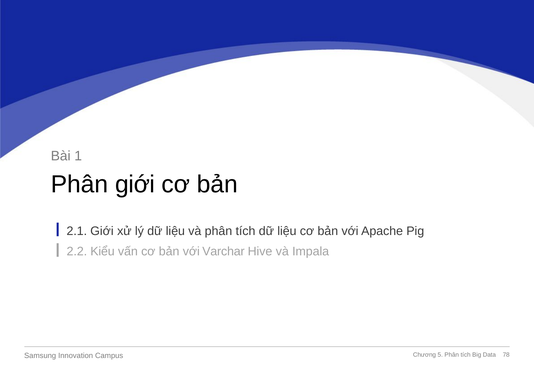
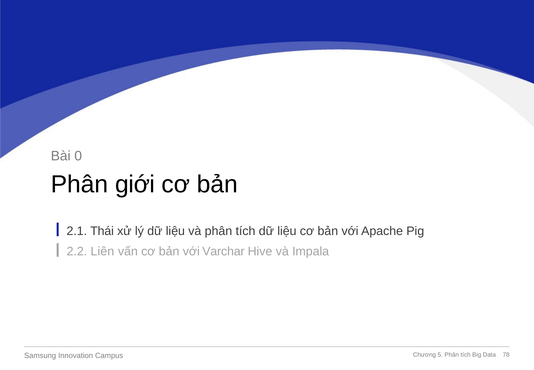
1: 1 -> 0 (78, 156)
2.1 Giới: Giới -> Thái (102, 231)
Kiểu: Kiểu -> Liên (102, 251)
